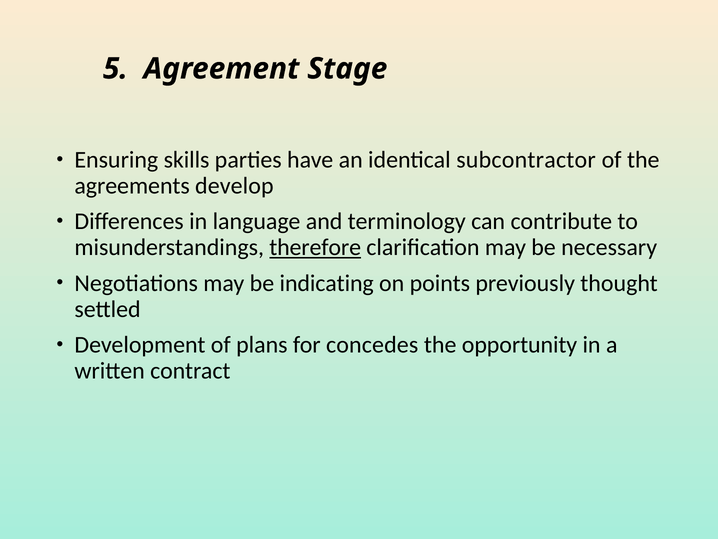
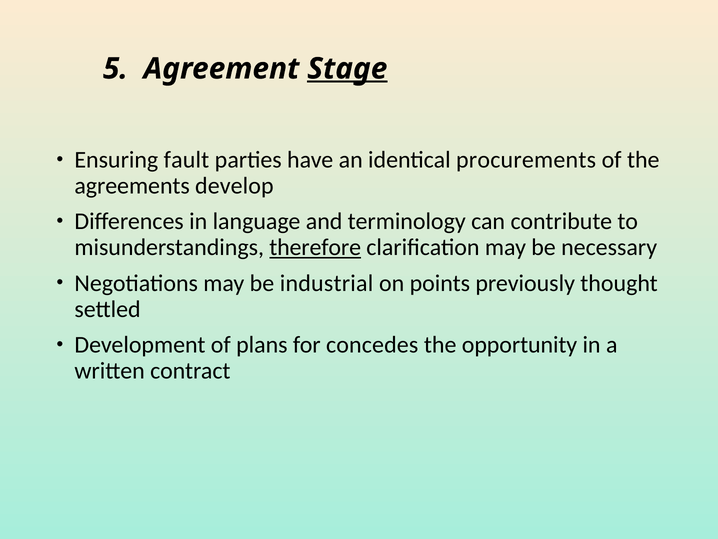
Stage underline: none -> present (347, 69)
skills: skills -> fault (186, 160)
subcontractor: subcontractor -> procurements (526, 160)
indicating: indicating -> industrial (327, 283)
